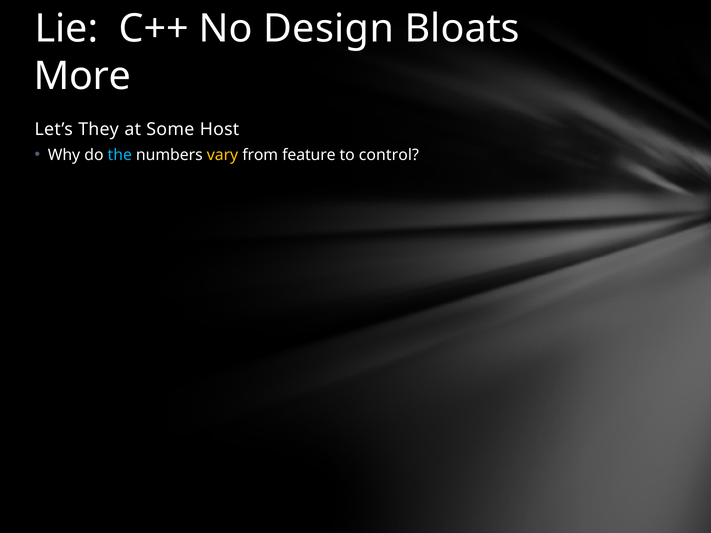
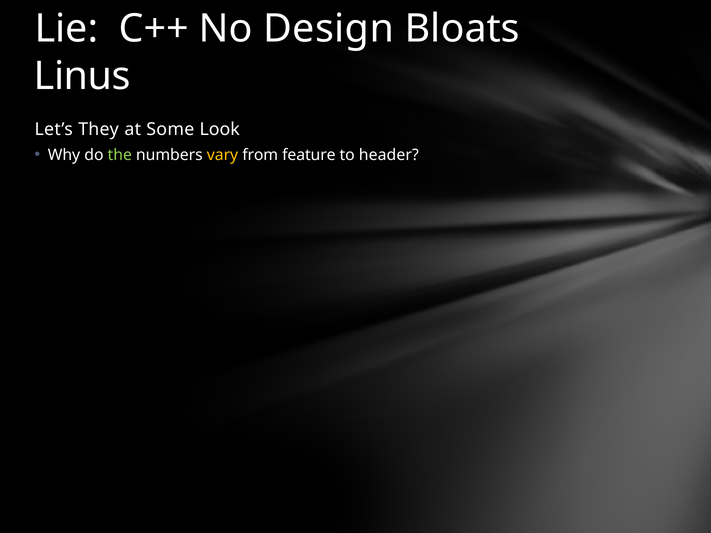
More: More -> Linus (82, 76)
Host: Host -> Look (220, 129)
the colour: light blue -> light green (120, 155)
control: control -> header (389, 155)
